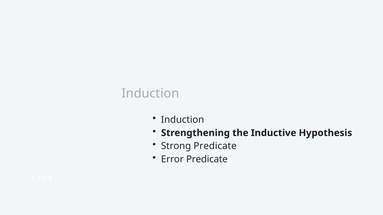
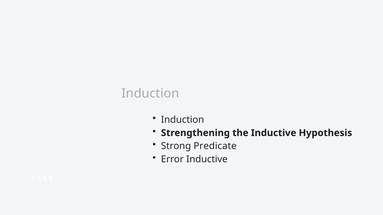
Error Predicate: Predicate -> Inductive (207, 160)
